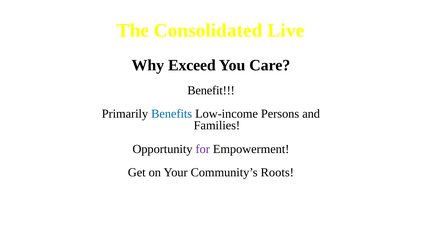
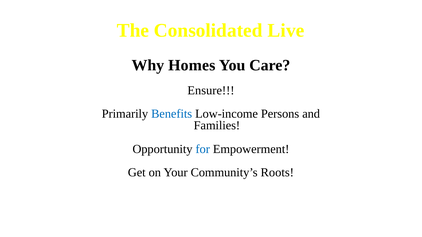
Exceed: Exceed -> Homes (192, 65)
Benefit: Benefit -> Ensure (211, 91)
for colour: purple -> blue (203, 149)
